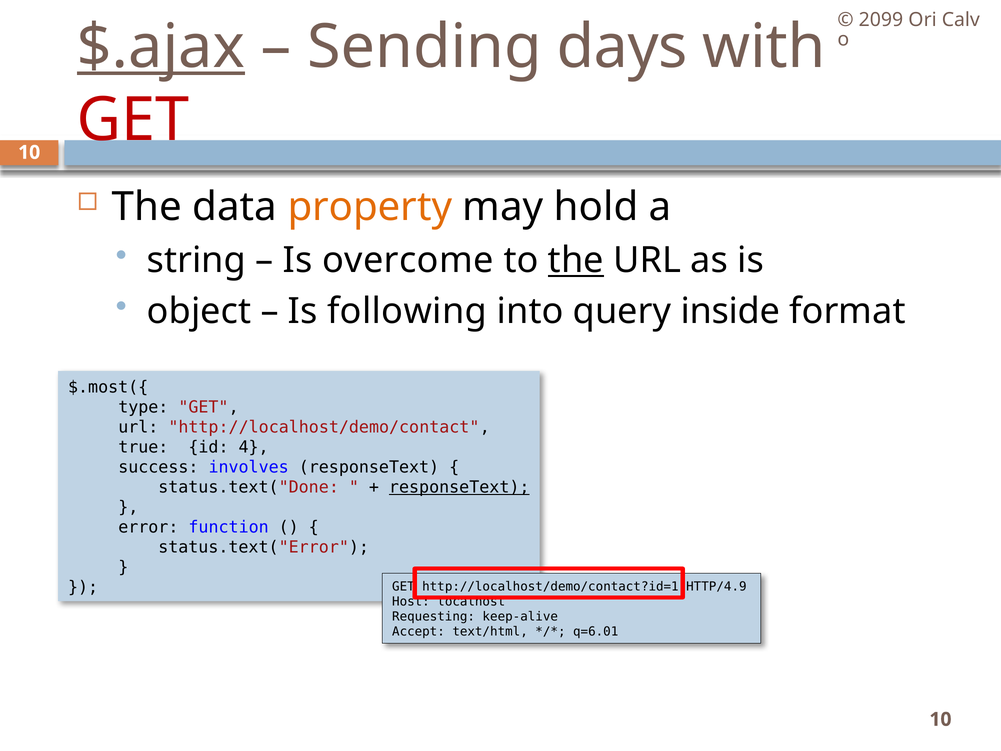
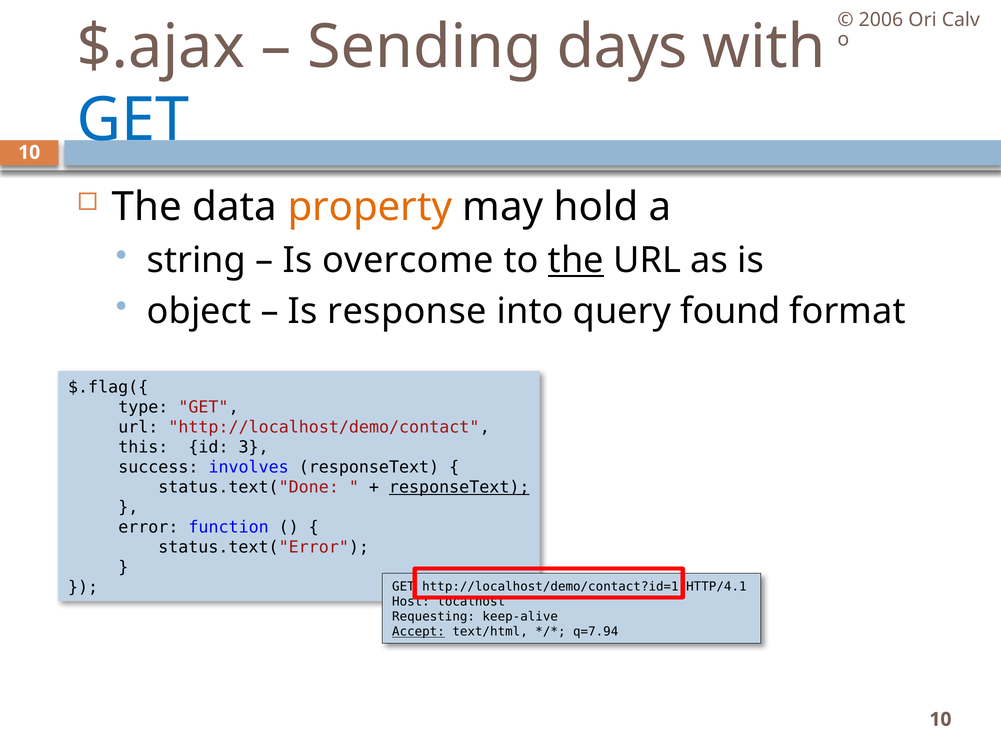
2099: 2099 -> 2006 (881, 20)
$.ajax underline: present -> none (161, 47)
GET colour: red -> blue (133, 120)
following: following -> response (407, 311)
inside: inside -> found (730, 311)
$.most({: $.most({ -> $.flag({ (108, 387)
true: true -> this (143, 447)
4: 4 -> 3 (254, 447)
HTTP/4.9: HTTP/4.9 -> HTTP/4.1 (716, 586)
Accept underline: none -> present (418, 632)
q=6.01: q=6.01 -> q=7.94 (596, 632)
